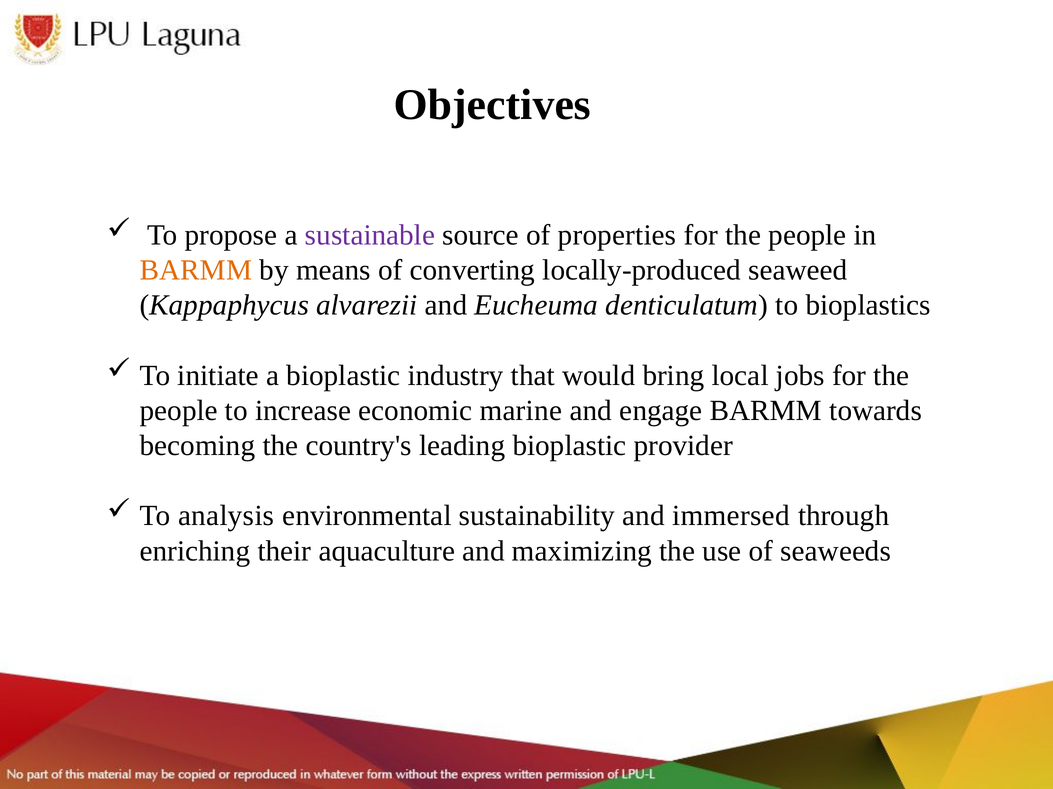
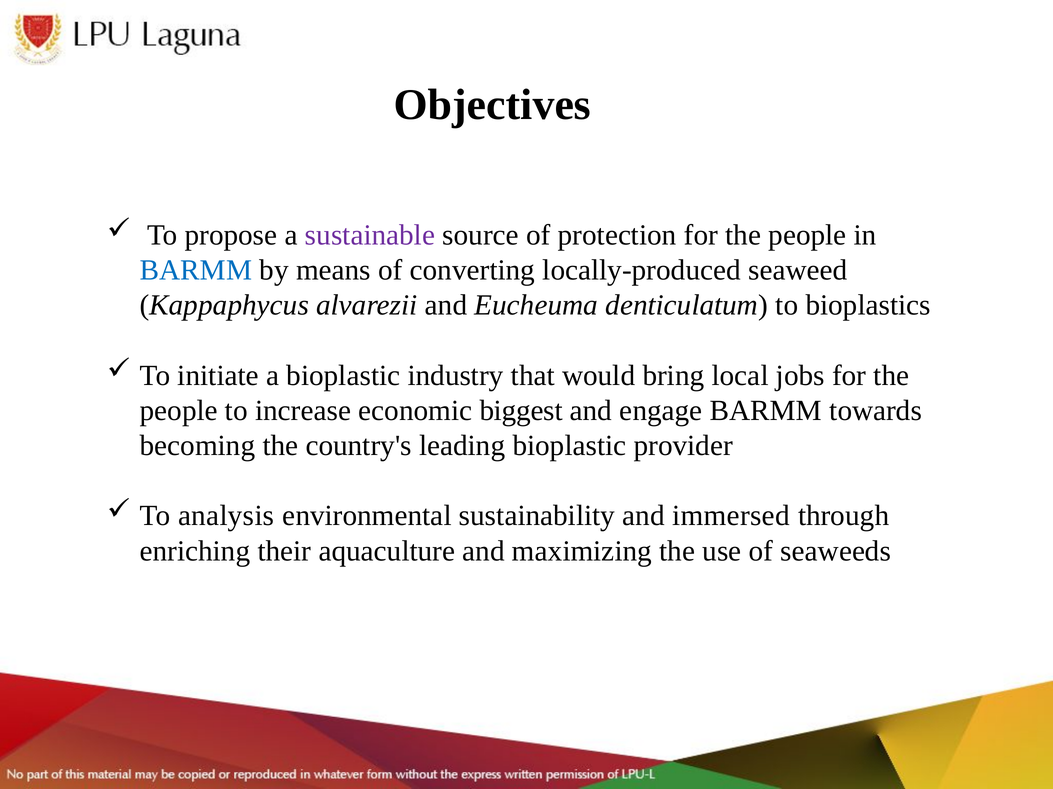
properties: properties -> protection (617, 235)
BARMM colour: orange -> blue (196, 270)
marine: marine -> biggest (521, 411)
